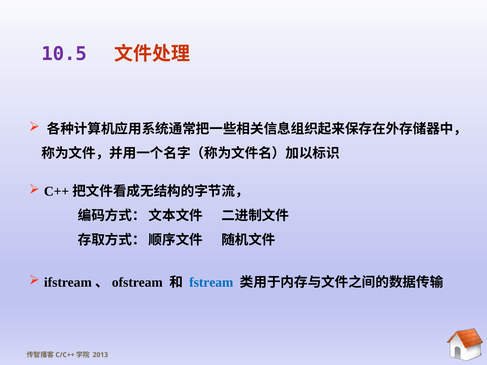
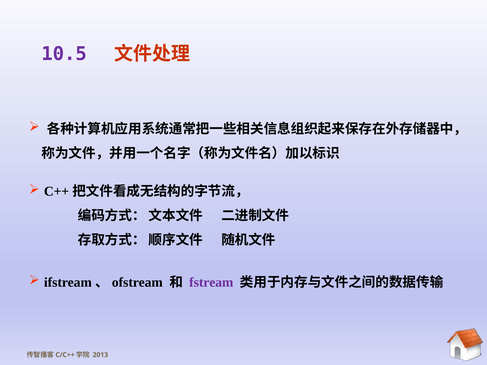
fstream colour: blue -> purple (211, 282)
